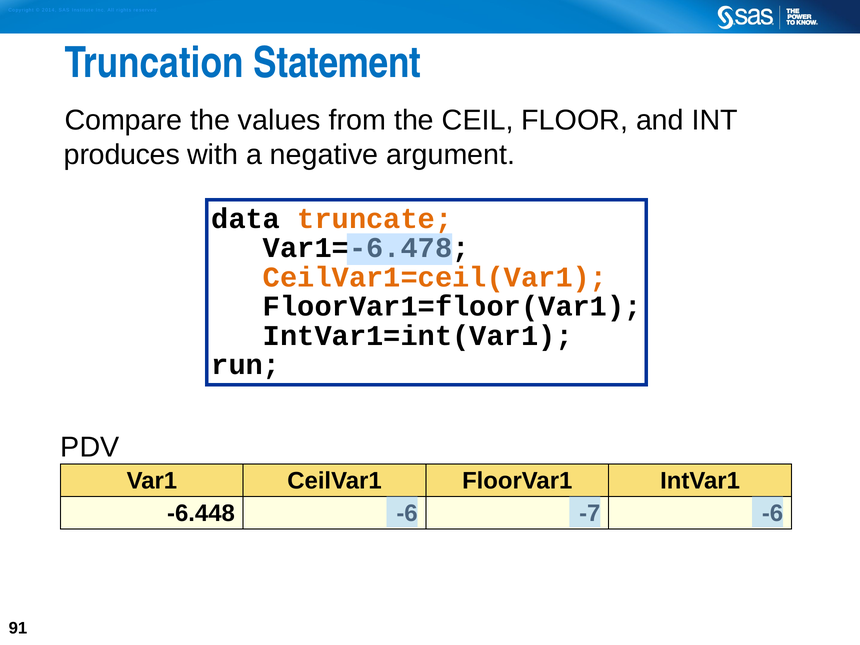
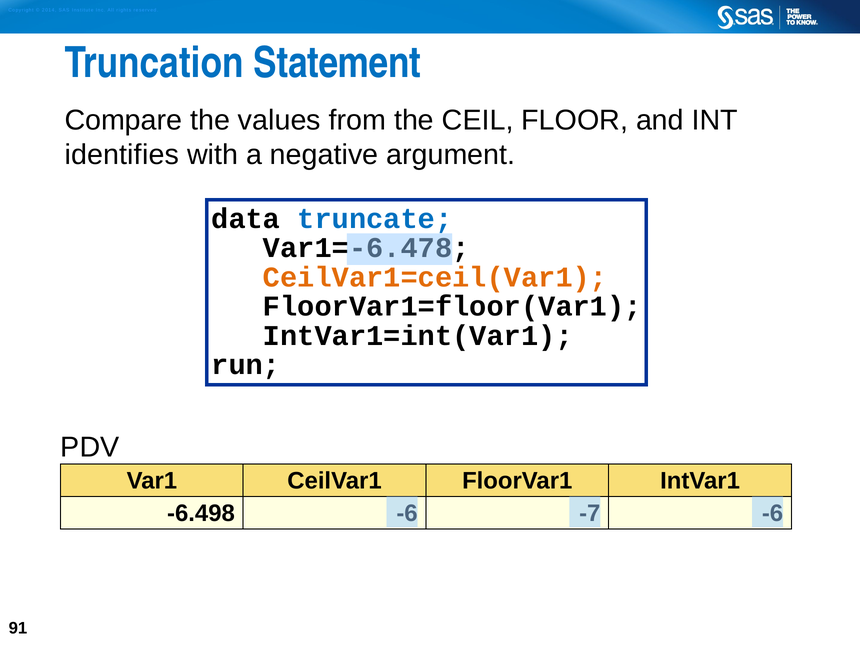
produces: produces -> identifies (122, 155)
truncate colour: orange -> blue (375, 219)
-6.448: -6.448 -> -6.498 (201, 513)
